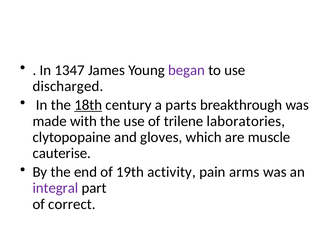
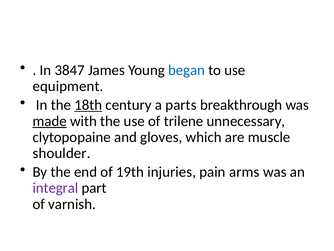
1347: 1347 -> 3847 (70, 70)
began colour: purple -> blue (187, 70)
discharged: discharged -> equipment (68, 86)
made underline: none -> present (50, 121)
laboratories: laboratories -> unnecessary (246, 121)
cauterise: cauterise -> shoulder (62, 153)
activity: activity -> injuries (172, 172)
correct: correct -> varnish (72, 204)
